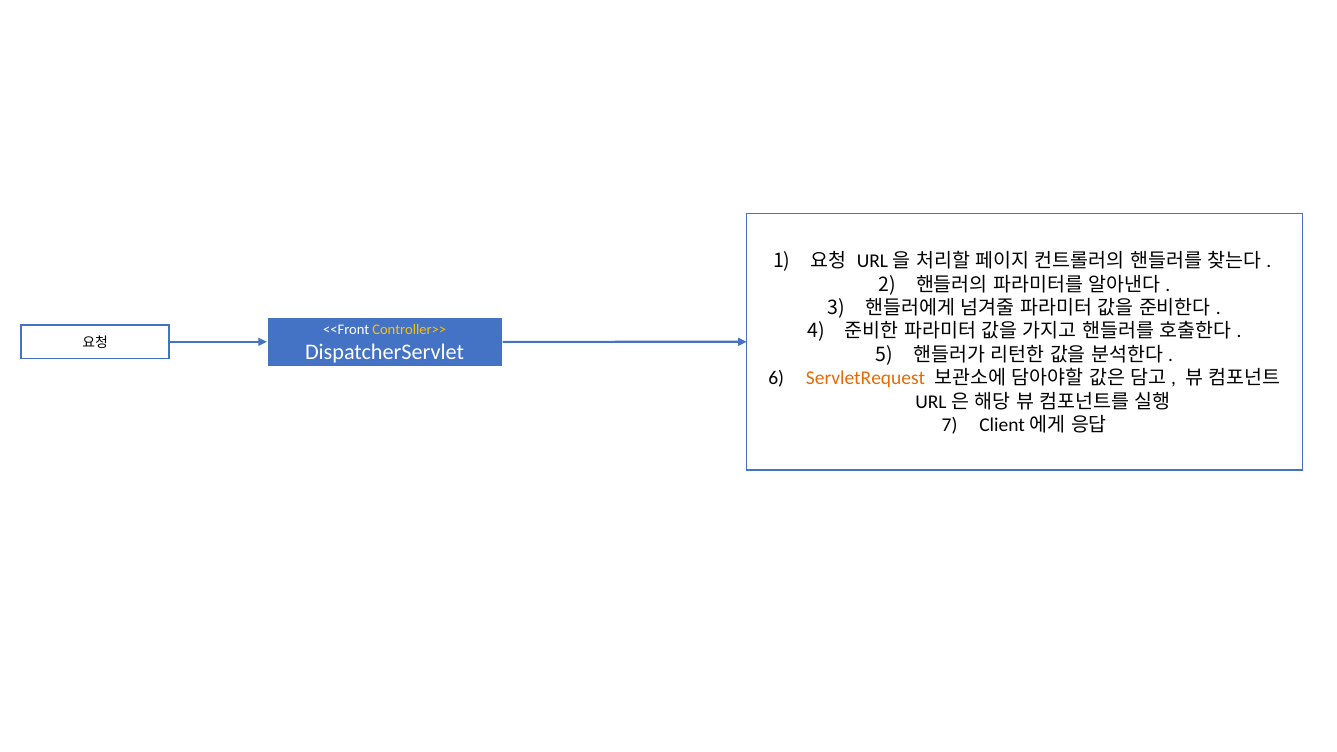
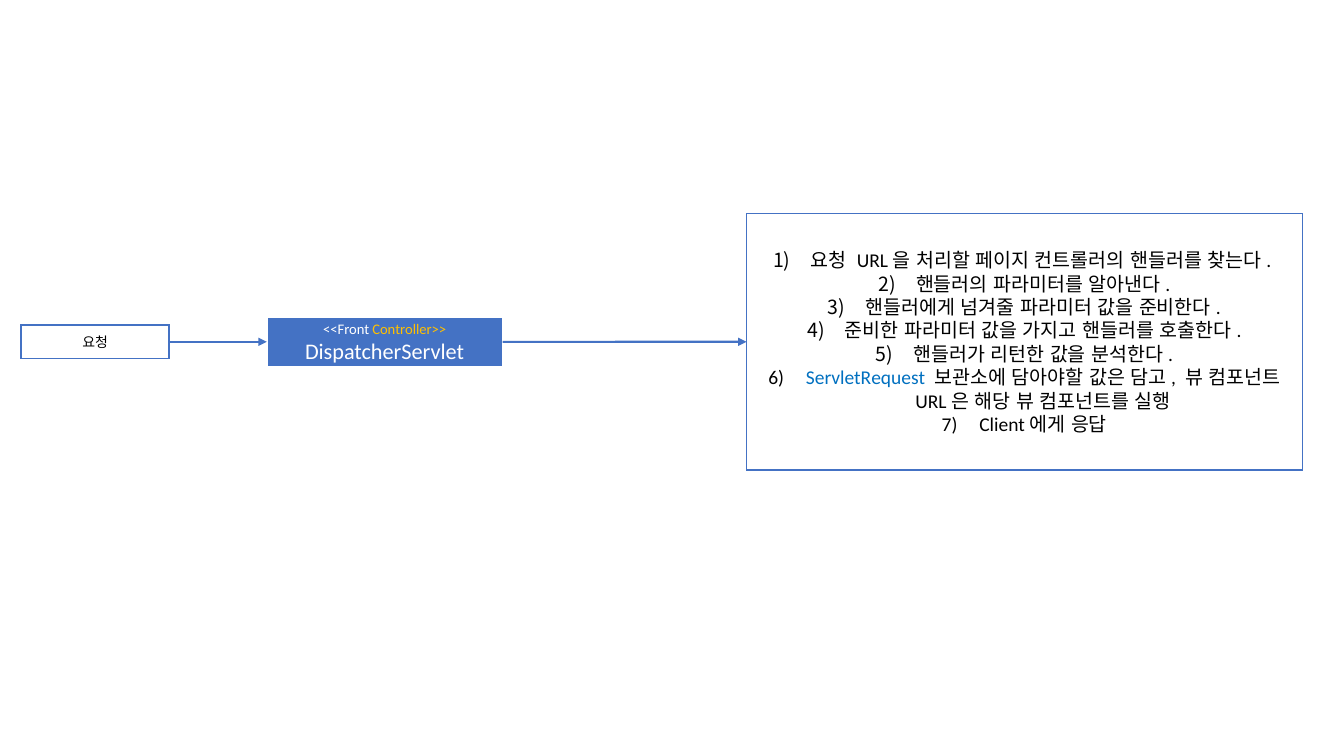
ServletRequest colour: orange -> blue (866, 378)
